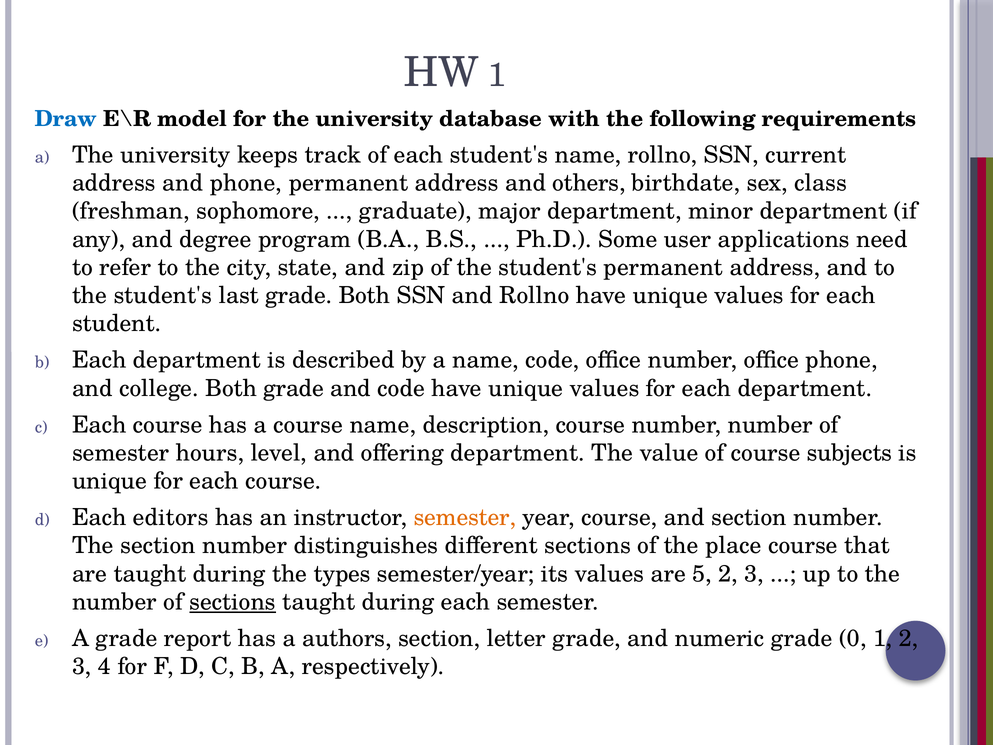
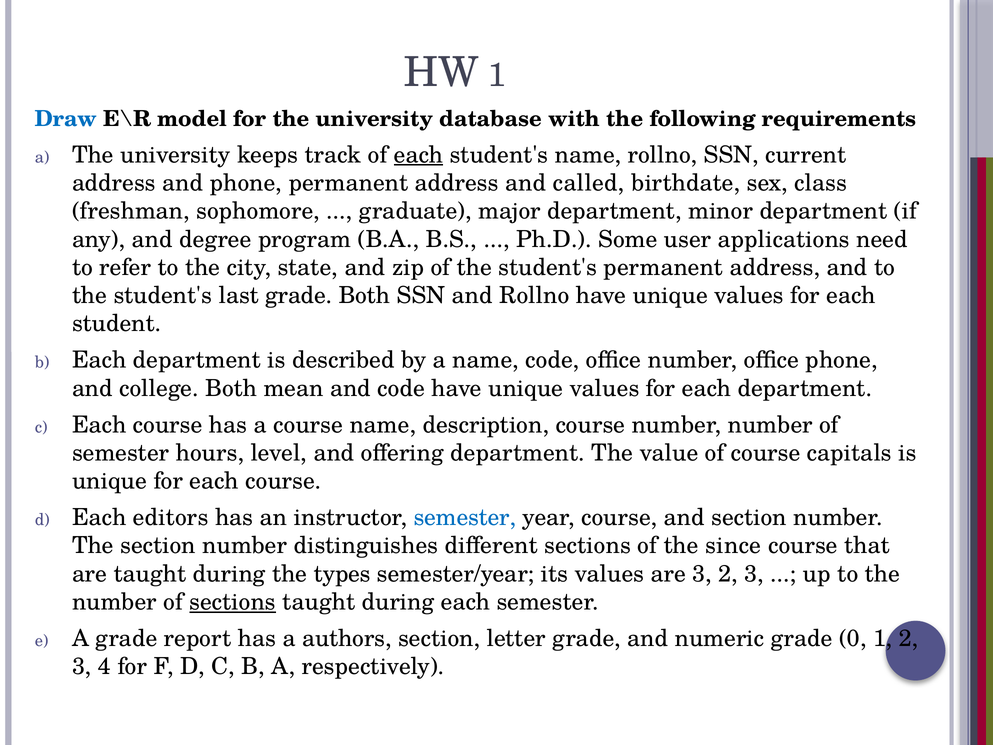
each underline: none -> present (419, 155)
others: others -> called (589, 183)
Both grade: grade -> mean (294, 388)
subjects: subjects -> capitals (849, 453)
semester colour: orange -> blue (465, 517)
place: place -> since (733, 546)
are 5: 5 -> 3 (702, 574)
